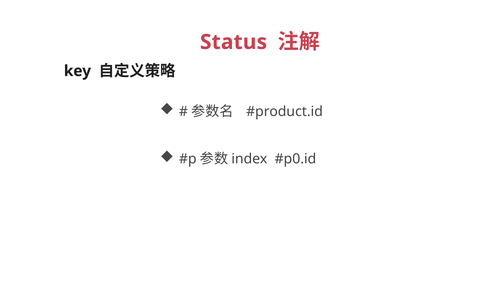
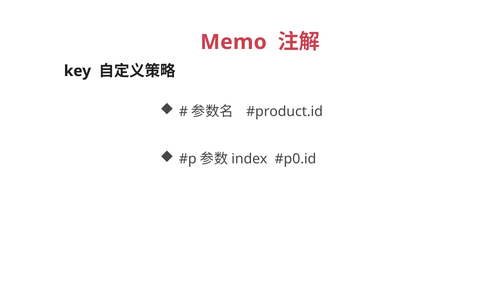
Status: Status -> Memo (233, 42)
